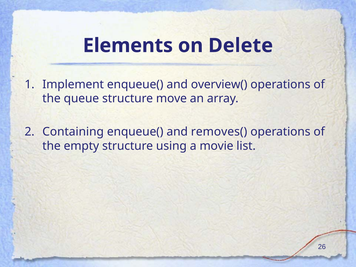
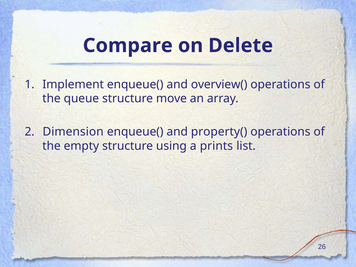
Elements: Elements -> Compare (128, 46)
Containing: Containing -> Dimension (73, 132)
removes(: removes( -> property( (219, 132)
movie: movie -> prints (216, 146)
